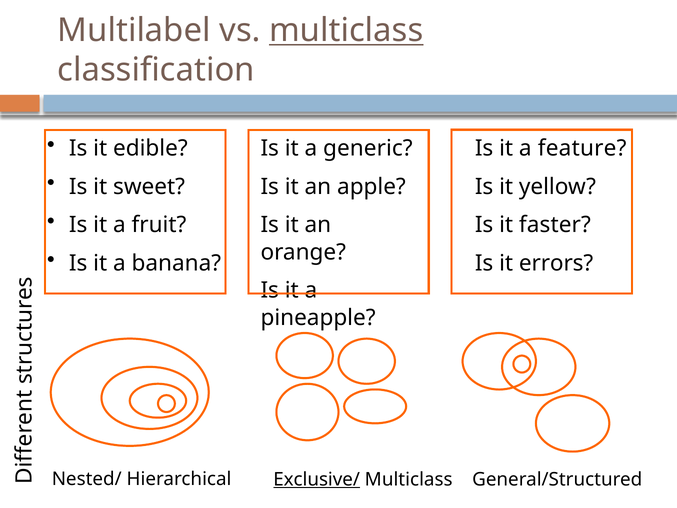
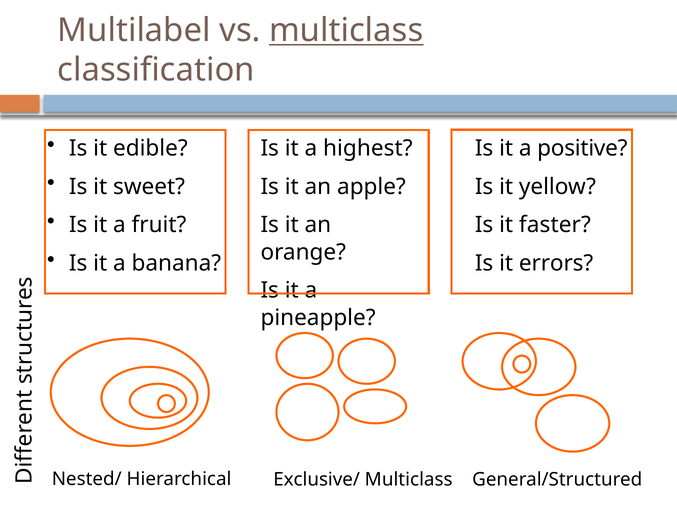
generic: generic -> highest (368, 148)
feature: feature -> positive (582, 148)
Exclusive/ underline: present -> none (317, 479)
